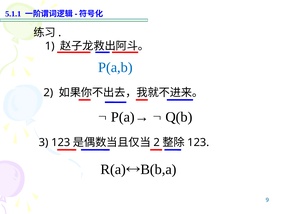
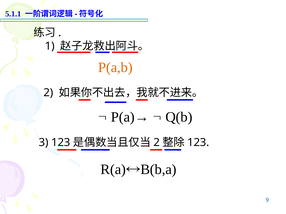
P(a,b colour: blue -> orange (115, 67)
